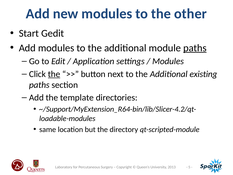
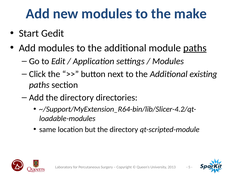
other: other -> make (190, 14)
the underline: present -> none (54, 74)
Add the template: template -> directory (77, 98)
